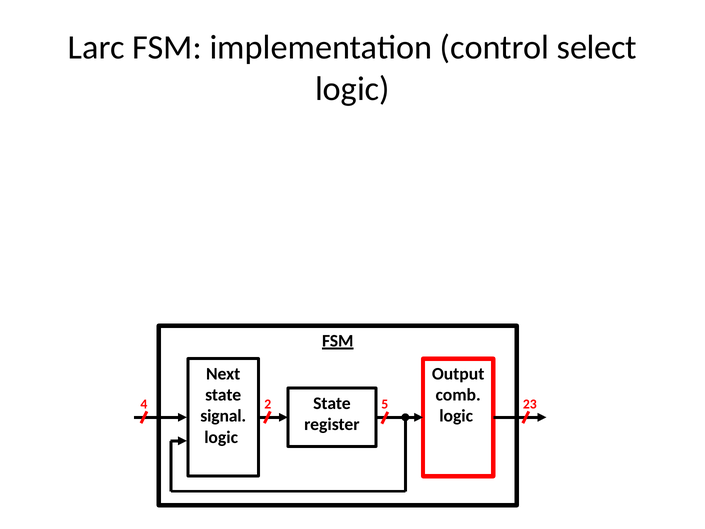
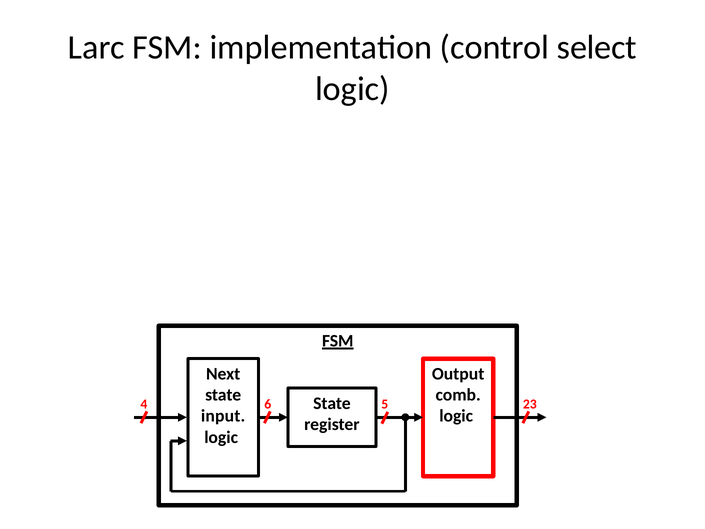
2: 2 -> 6 (268, 404)
signal: signal -> input (223, 416)
